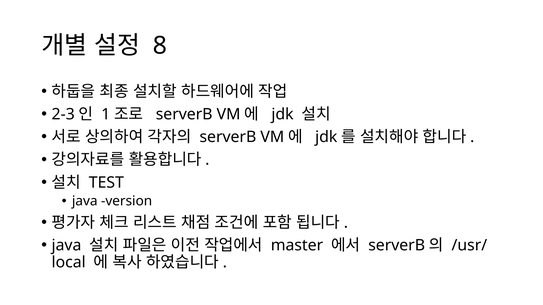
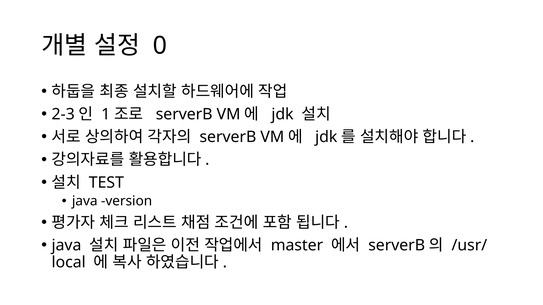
8: 8 -> 0 (160, 46)
